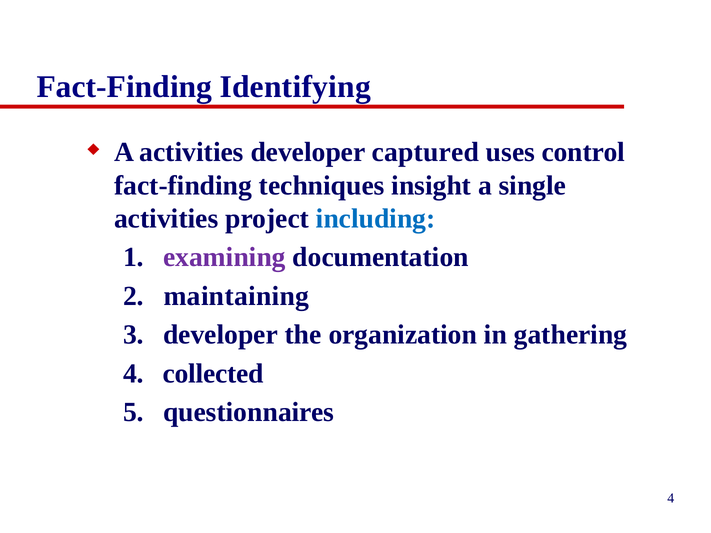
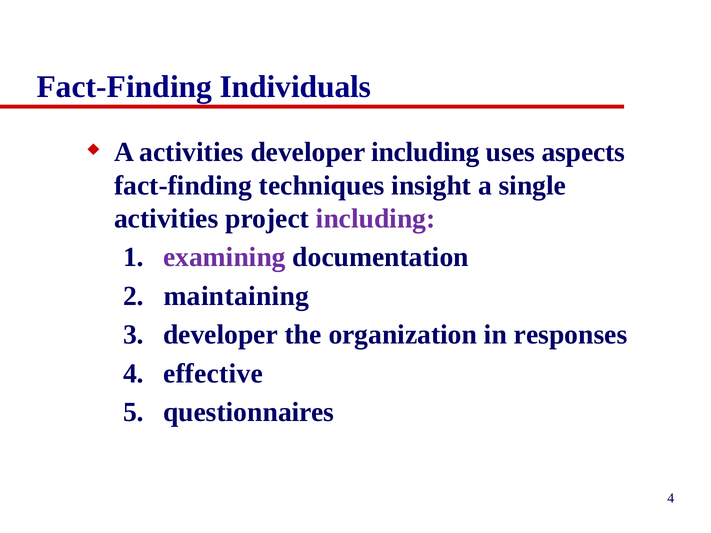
Identifying: Identifying -> Individuals (295, 87)
developer captured: captured -> including (426, 152)
control: control -> aspects (583, 152)
including colour: blue -> purple (376, 219)
gathering: gathering -> responses (571, 335)
collected: collected -> effective (213, 374)
